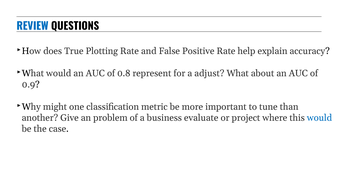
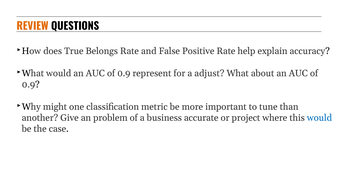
REVIEW colour: blue -> orange (32, 26)
Plotting: Plotting -> Belongs (102, 51)
0.8: 0.8 -> 0.9 (124, 73)
evaluate: evaluate -> accurate (201, 118)
